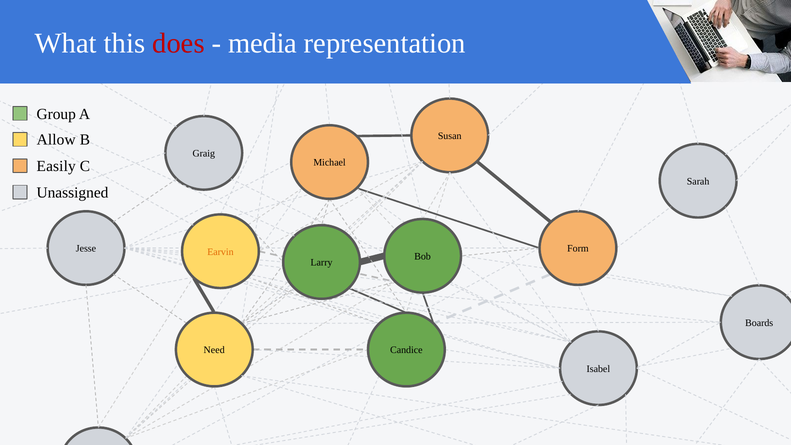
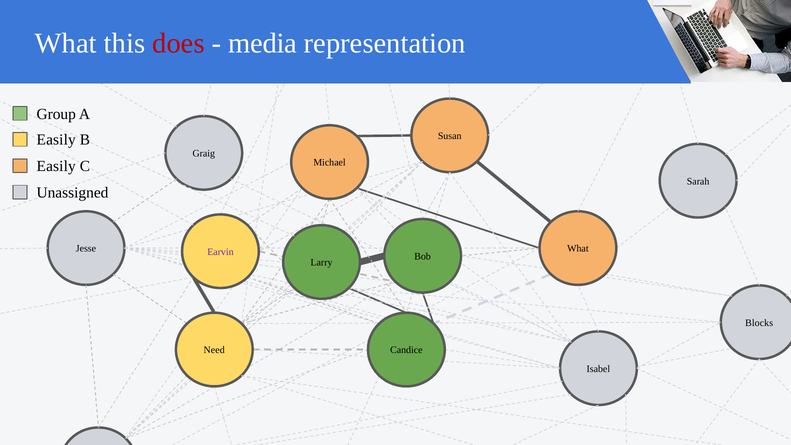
Allow: Allow -> Easily (56, 140)
Earvin colour: orange -> purple (220, 252)
Form: Form -> What (578, 249)
Boards: Boards -> Blocks (759, 323)
